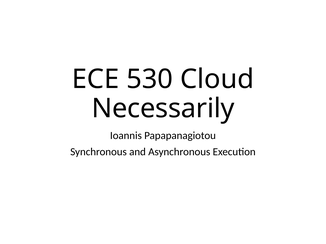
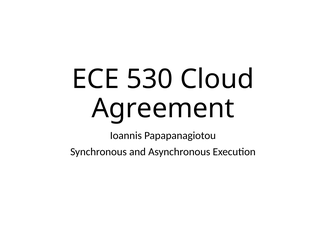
Necessarily: Necessarily -> Agreement (163, 109)
